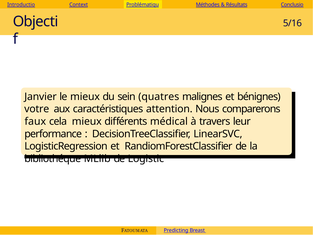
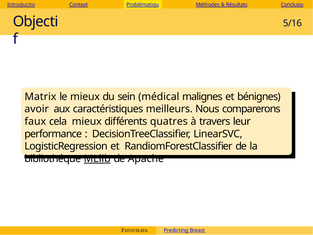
Janvier: Janvier -> Matrix (40, 97)
quatres: quatres -> médical (159, 97)
votre: votre -> avoir (37, 109)
attention: attention -> meilleurs (169, 109)
médical: médical -> quatres (169, 121)
MLlib underline: none -> present (97, 159)
Logistic: Logistic -> Apache (146, 159)
